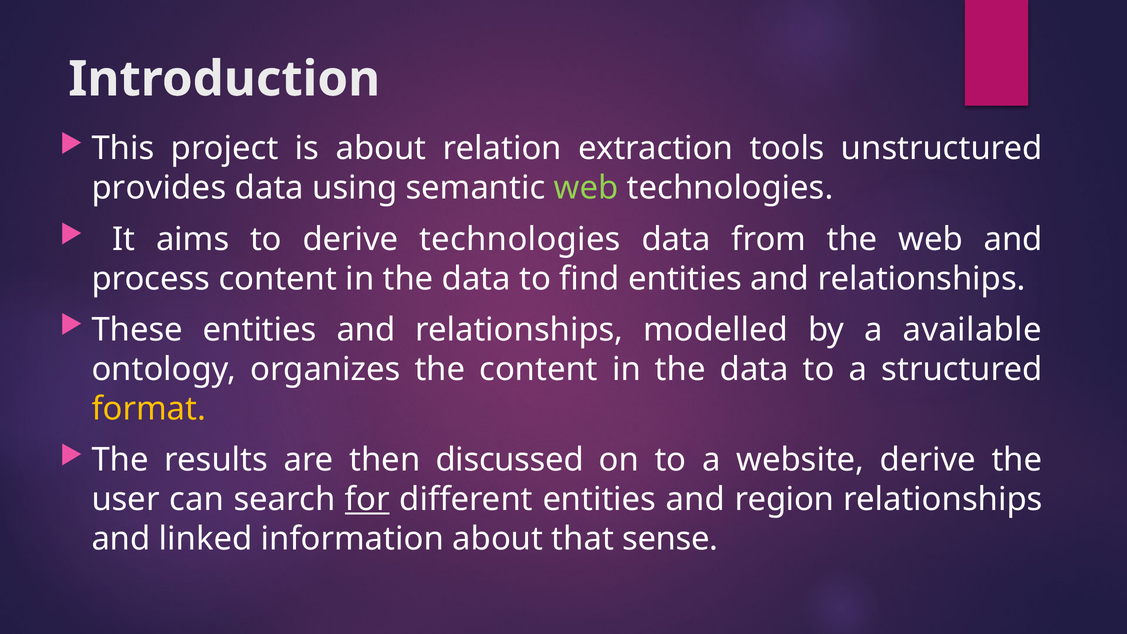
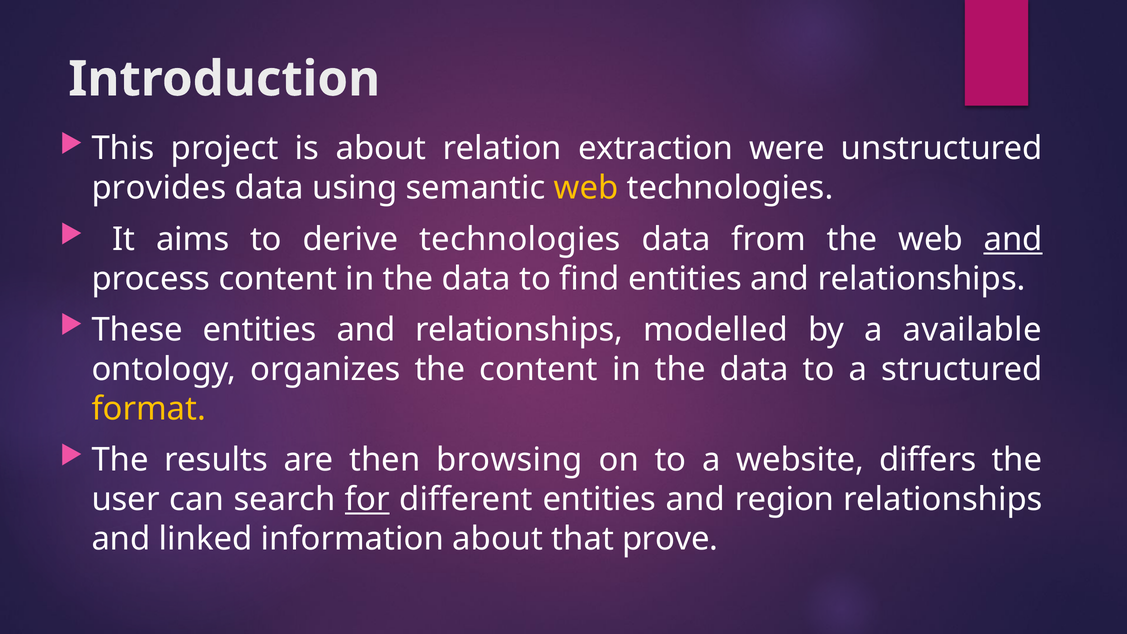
tools: tools -> were (787, 149)
web colour: light green -> yellow (586, 188)
and underline: none -> present (1013, 239)
discussed: discussed -> browsing (509, 460)
website derive: derive -> differs (928, 460)
sense: sense -> prove (670, 539)
